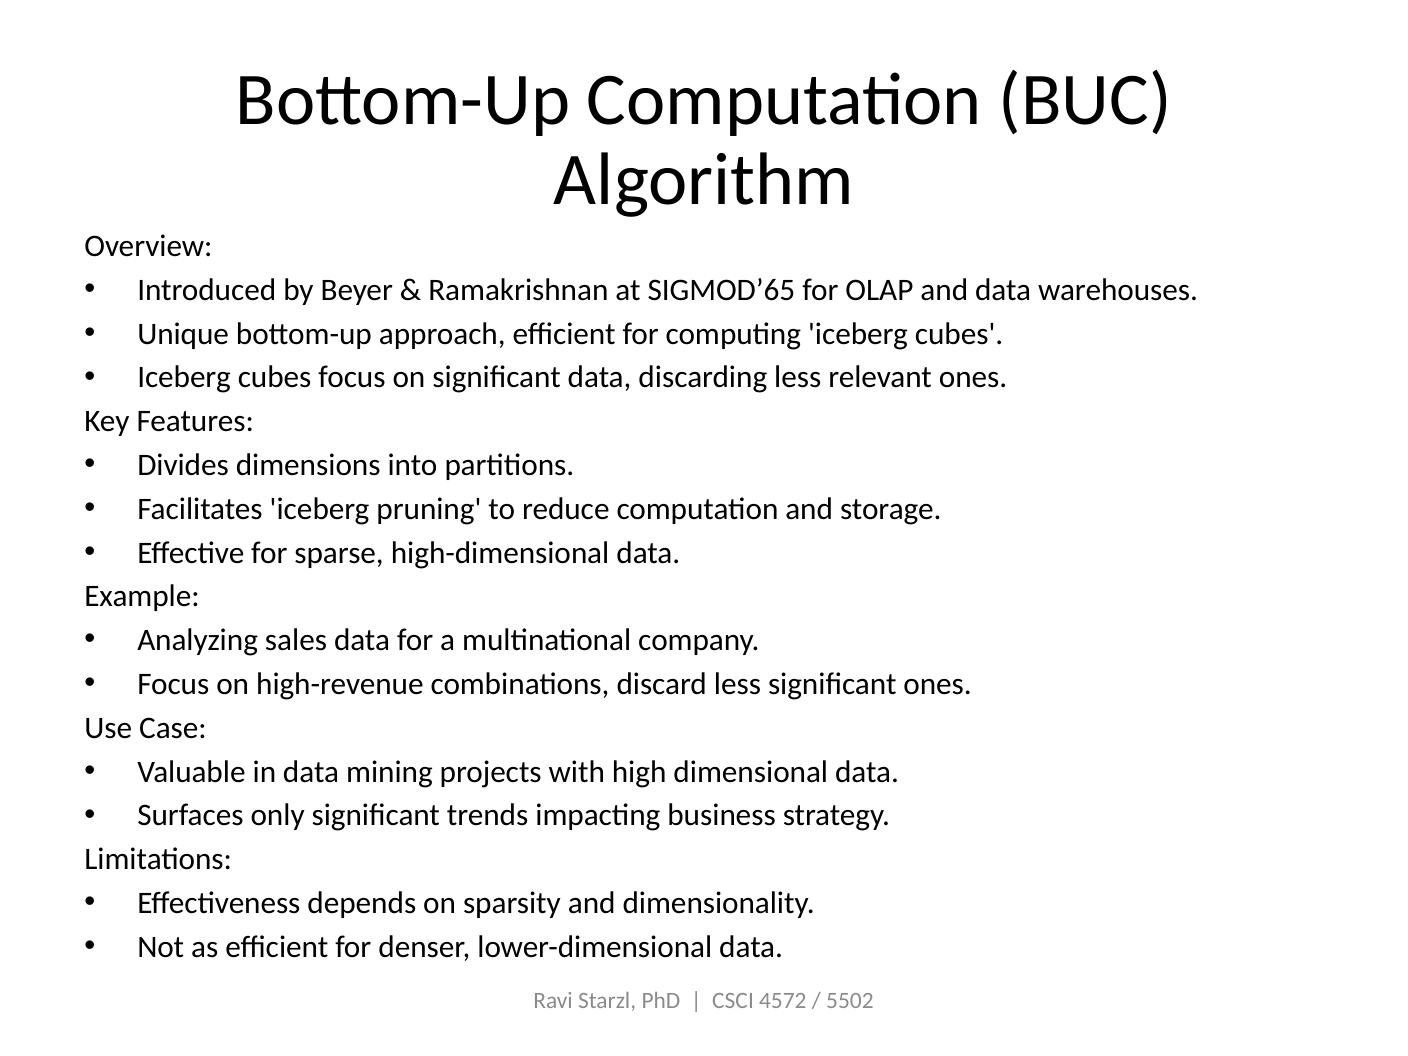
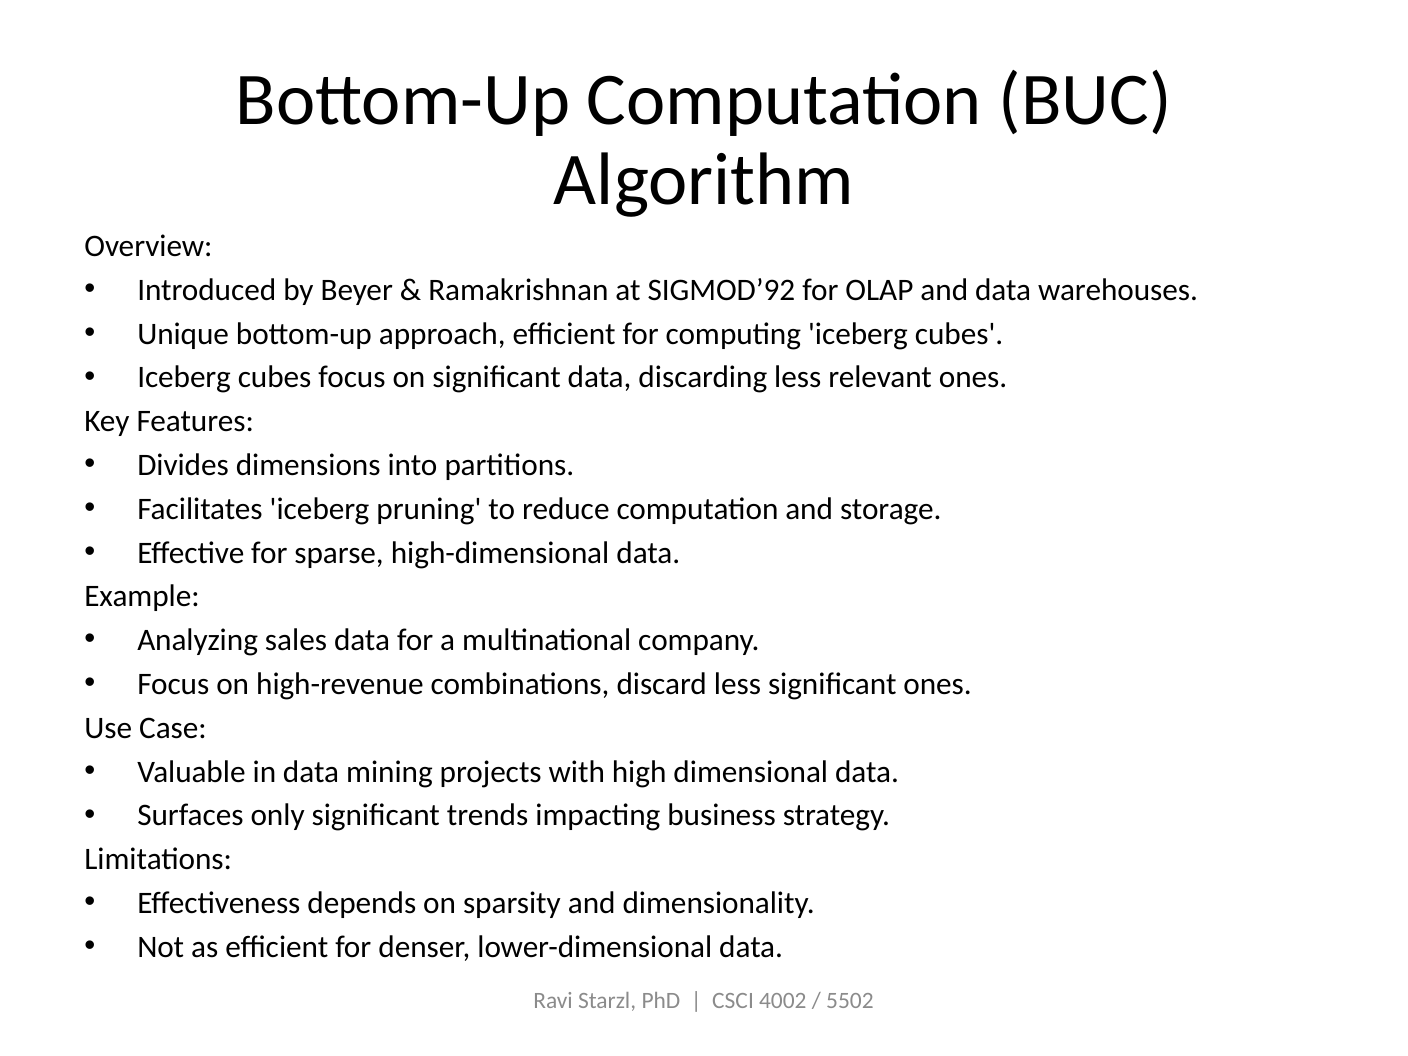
SIGMOD’65: SIGMOD’65 -> SIGMOD’92 (721, 290)
4572: 4572 -> 4002 (783, 1001)
